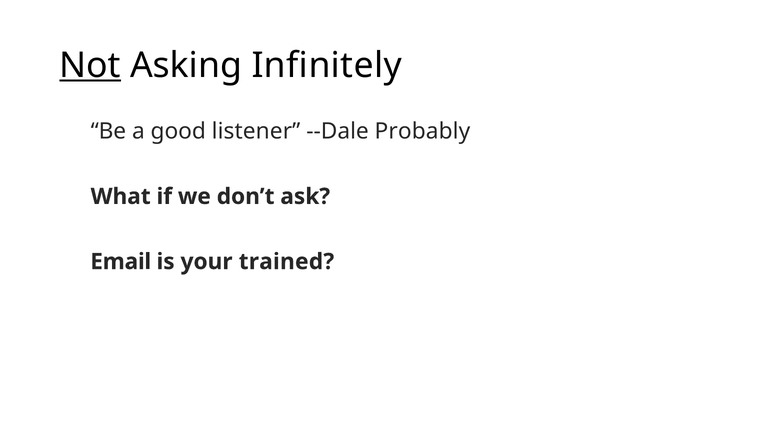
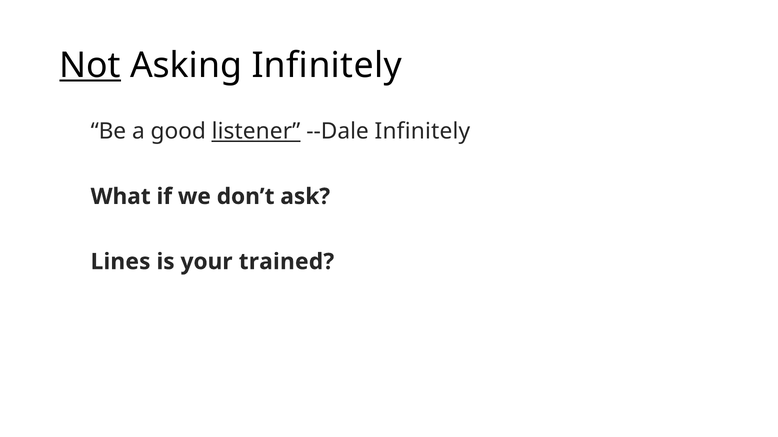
listener underline: none -> present (256, 132)
--Dale Probably: Probably -> Infinitely (422, 132)
Email: Email -> Lines (121, 262)
